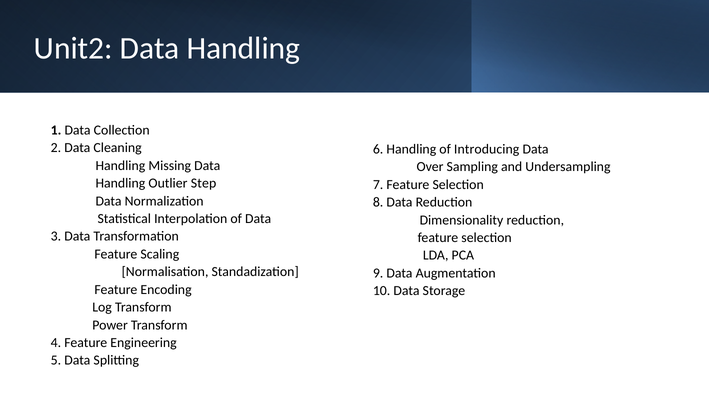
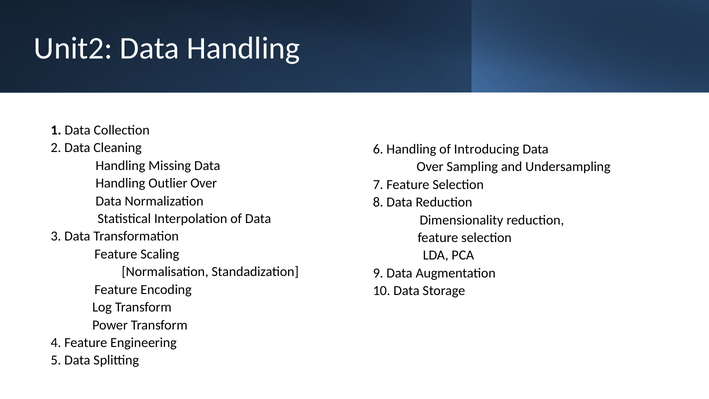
Outlier Step: Step -> Over (204, 183)
